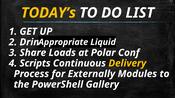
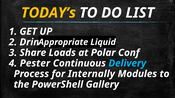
Scripts: Scripts -> Pester (35, 64)
Delivery colour: yellow -> light blue (127, 64)
Externally: Externally -> Internally (91, 74)
